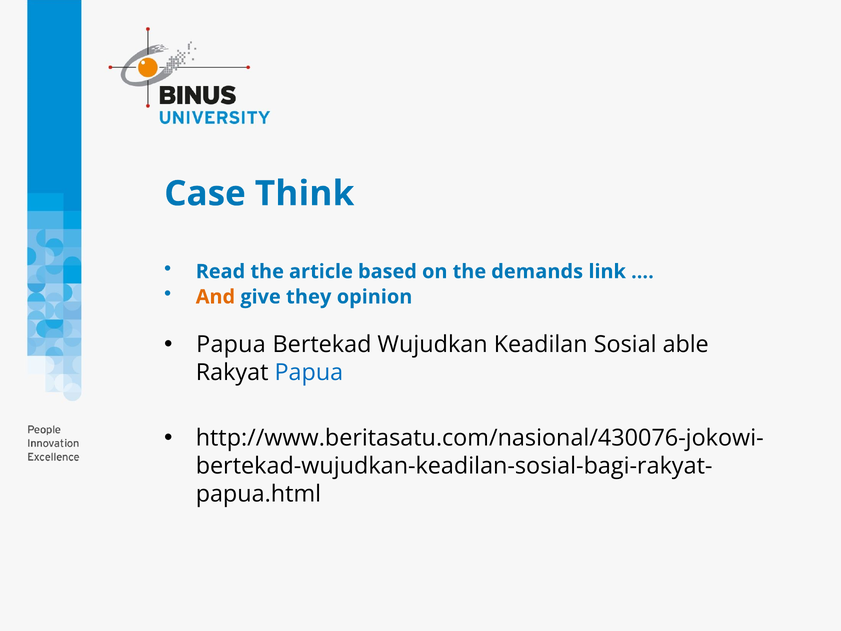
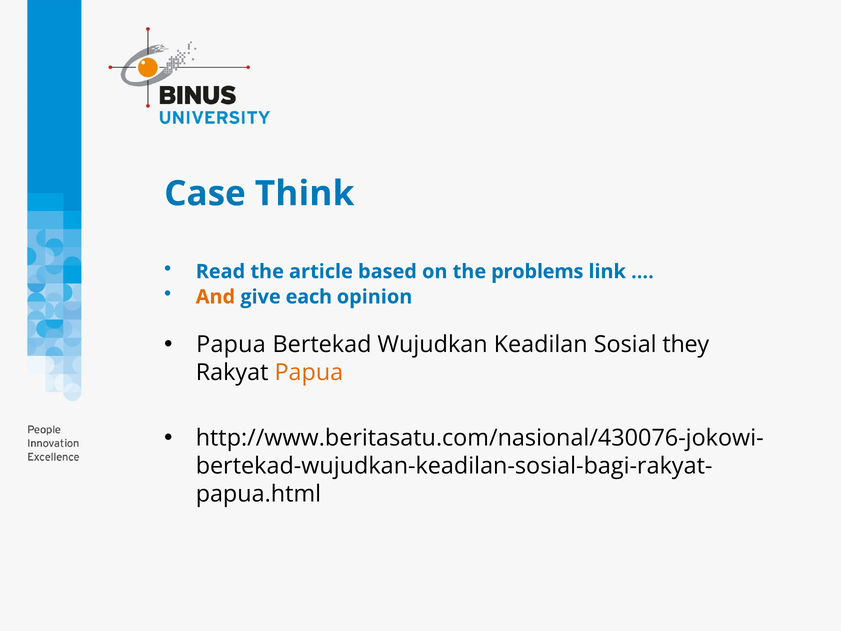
demands: demands -> problems (537, 272)
they: they -> each (309, 297)
able: able -> they (686, 345)
Papua colour: blue -> orange (309, 373)
